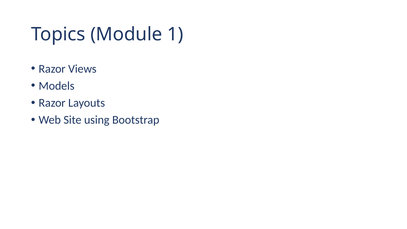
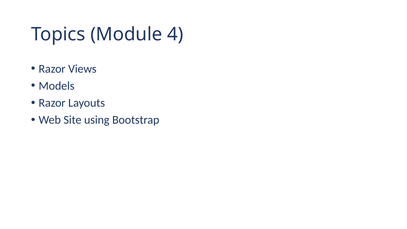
1: 1 -> 4 (175, 34)
